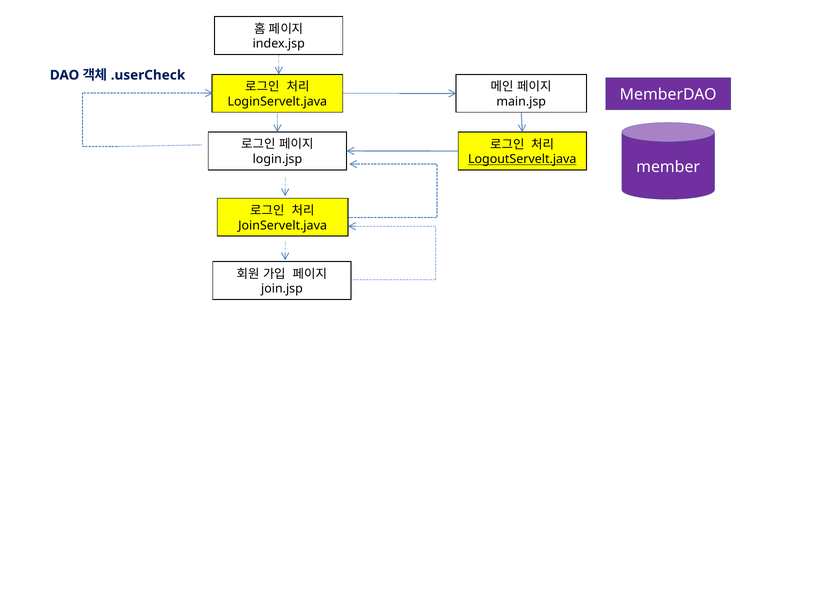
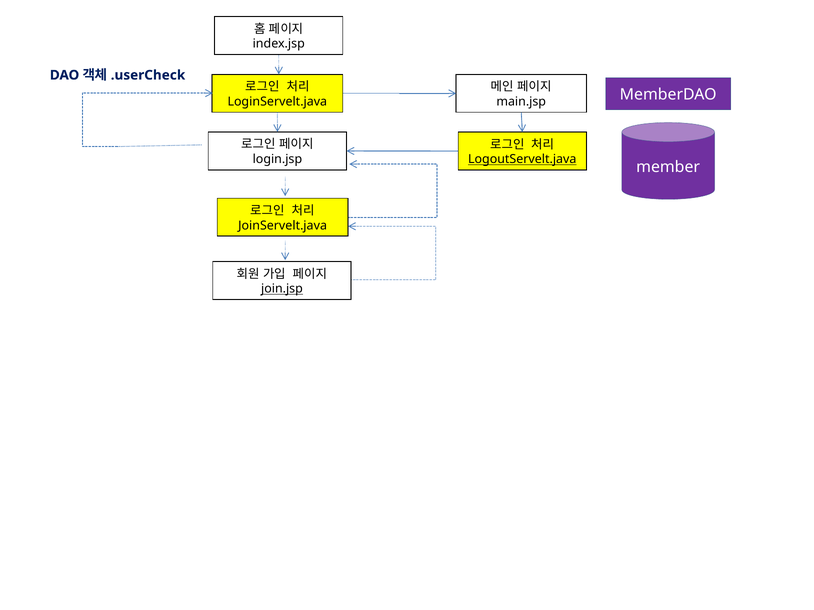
join.jsp underline: none -> present (282, 289)
